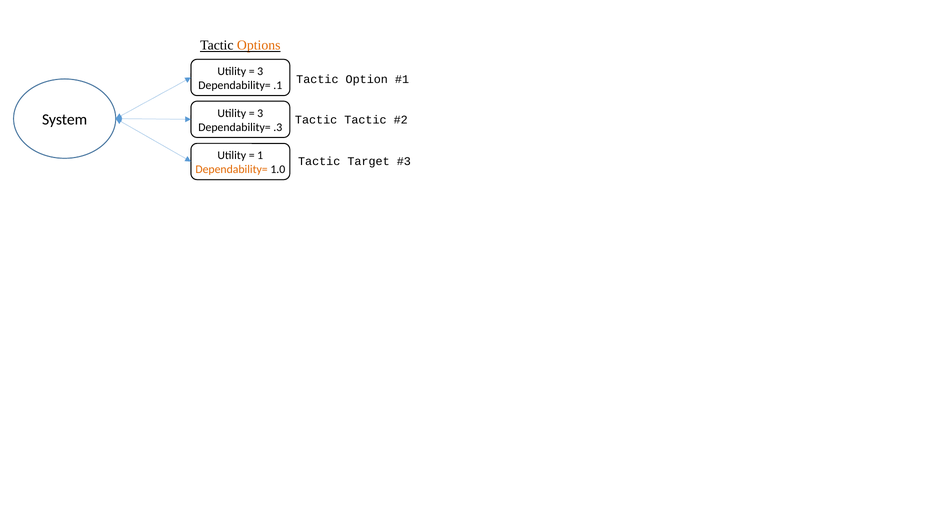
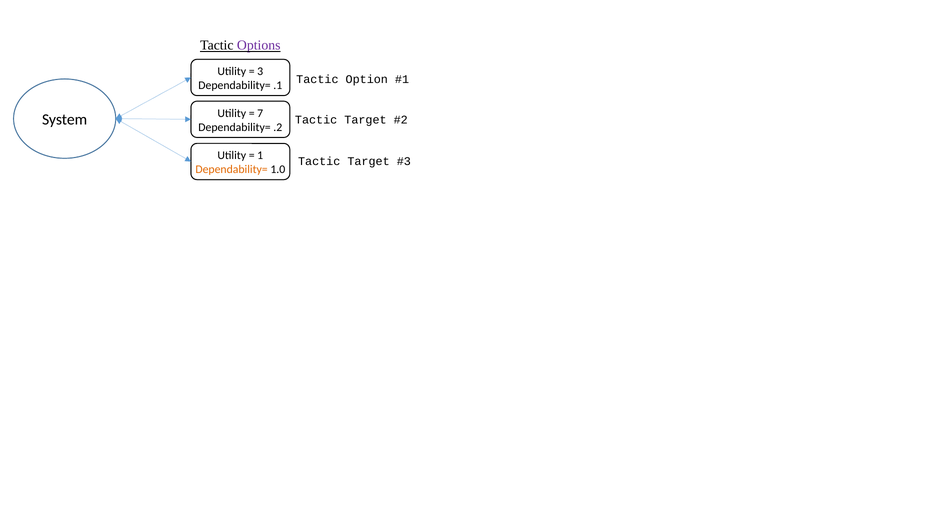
Options colour: orange -> purple (259, 45)
3: 3 -> 7 (260, 113)
Tactic: Tactic -> Target (365, 120)
.3: .3 -> .2 (278, 127)
